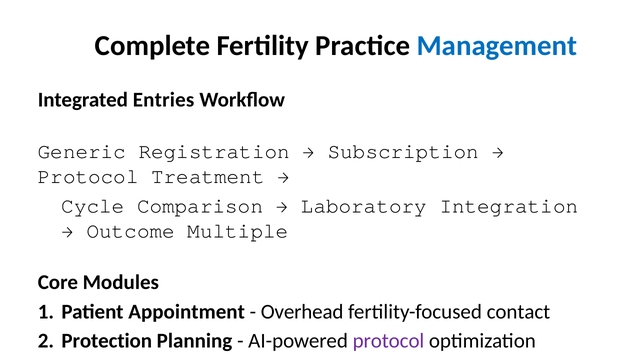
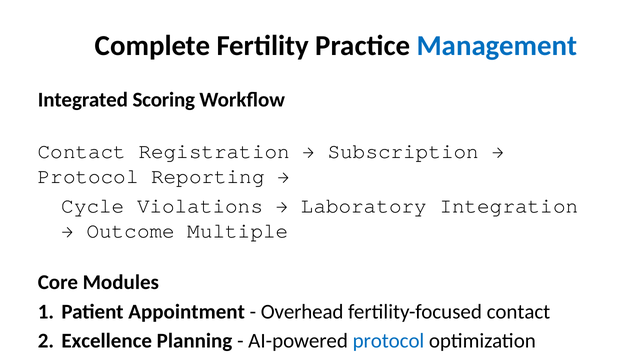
Entries: Entries -> Scoring (164, 100)
Generic: Generic -> Contact (82, 151)
Protocol Treatment: Treatment -> Reporting (208, 177)
Comparison: Comparison -> Violations (200, 206)
Protection: Protection -> Excellence (107, 341)
protocol colour: purple -> blue (388, 341)
